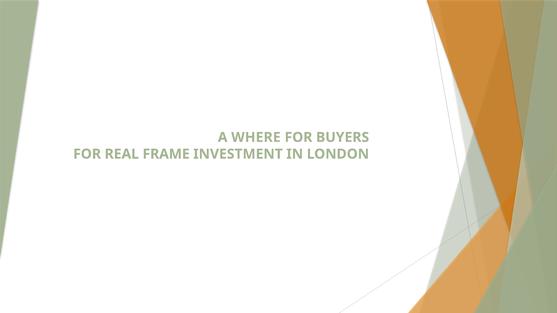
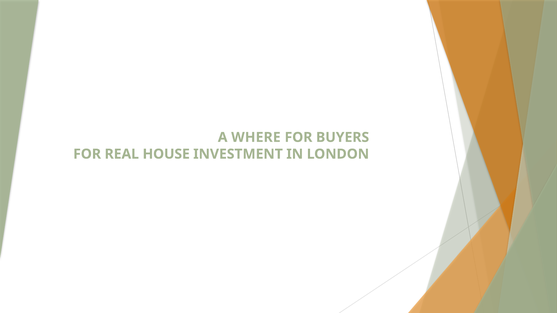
FRAME: FRAME -> HOUSE (166, 154)
